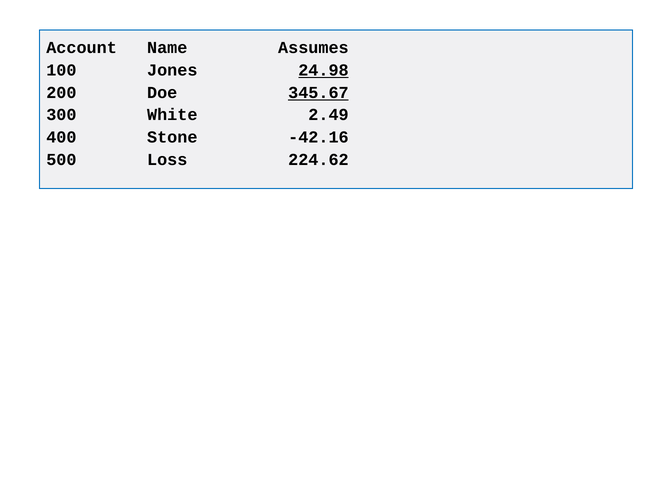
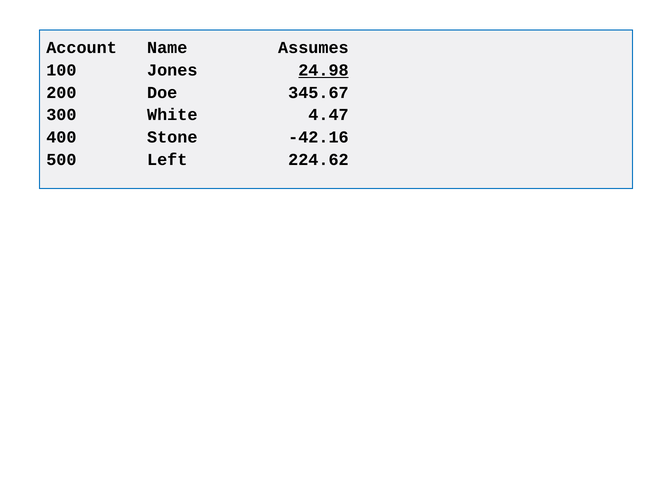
345.67 underline: present -> none (318, 93)
2.49: 2.49 -> 4.47 (329, 115)
Loss: Loss -> Left (167, 160)
